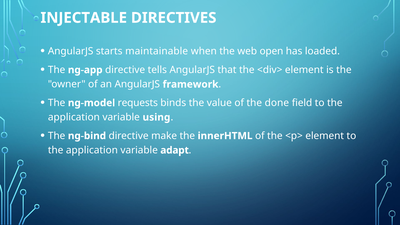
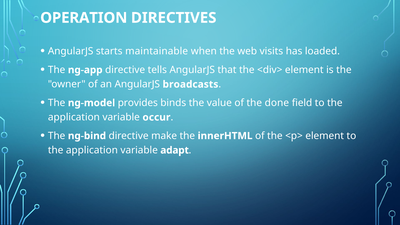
INJECTABLE: INJECTABLE -> OPERATION (84, 18)
open: open -> visits (271, 51)
framework: framework -> broadcasts (190, 84)
requests: requests -> provides (138, 103)
using: using -> occur (156, 117)
